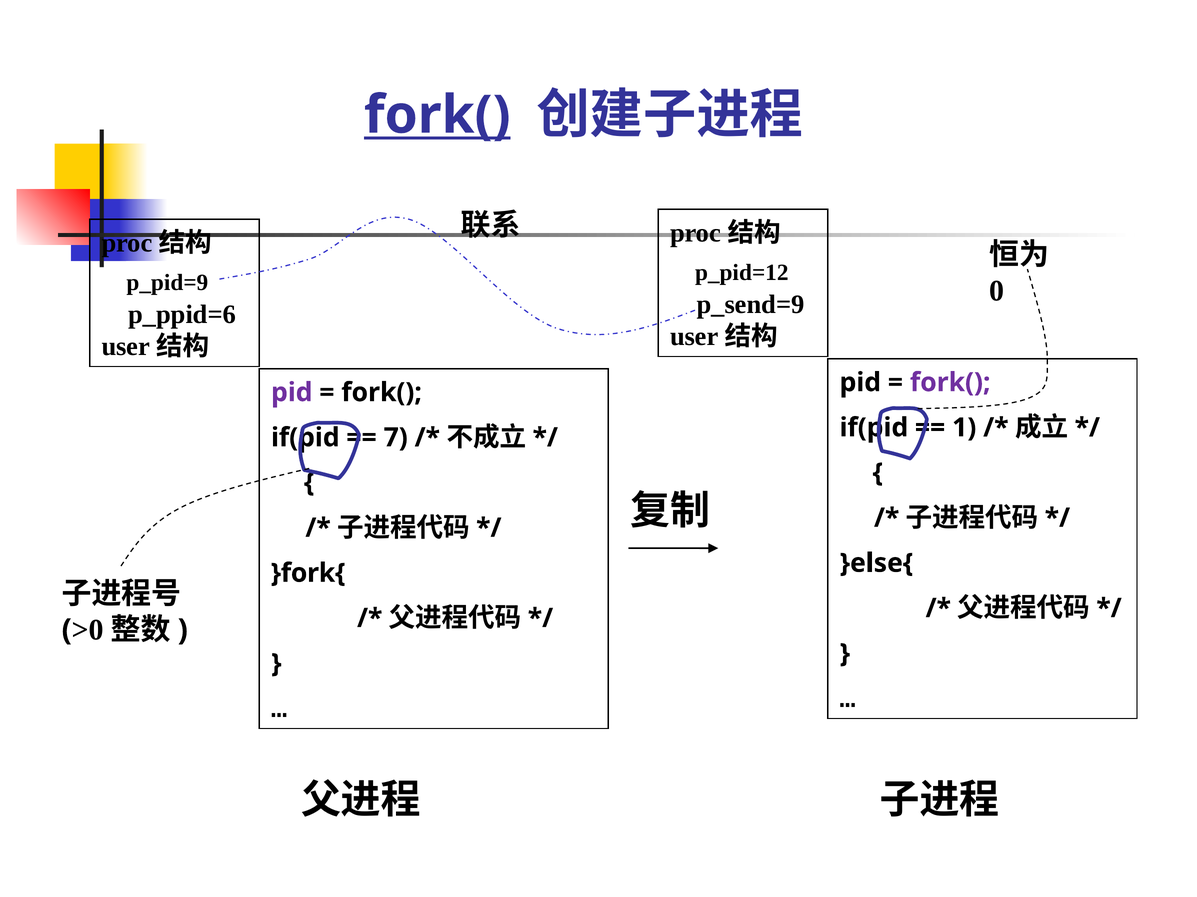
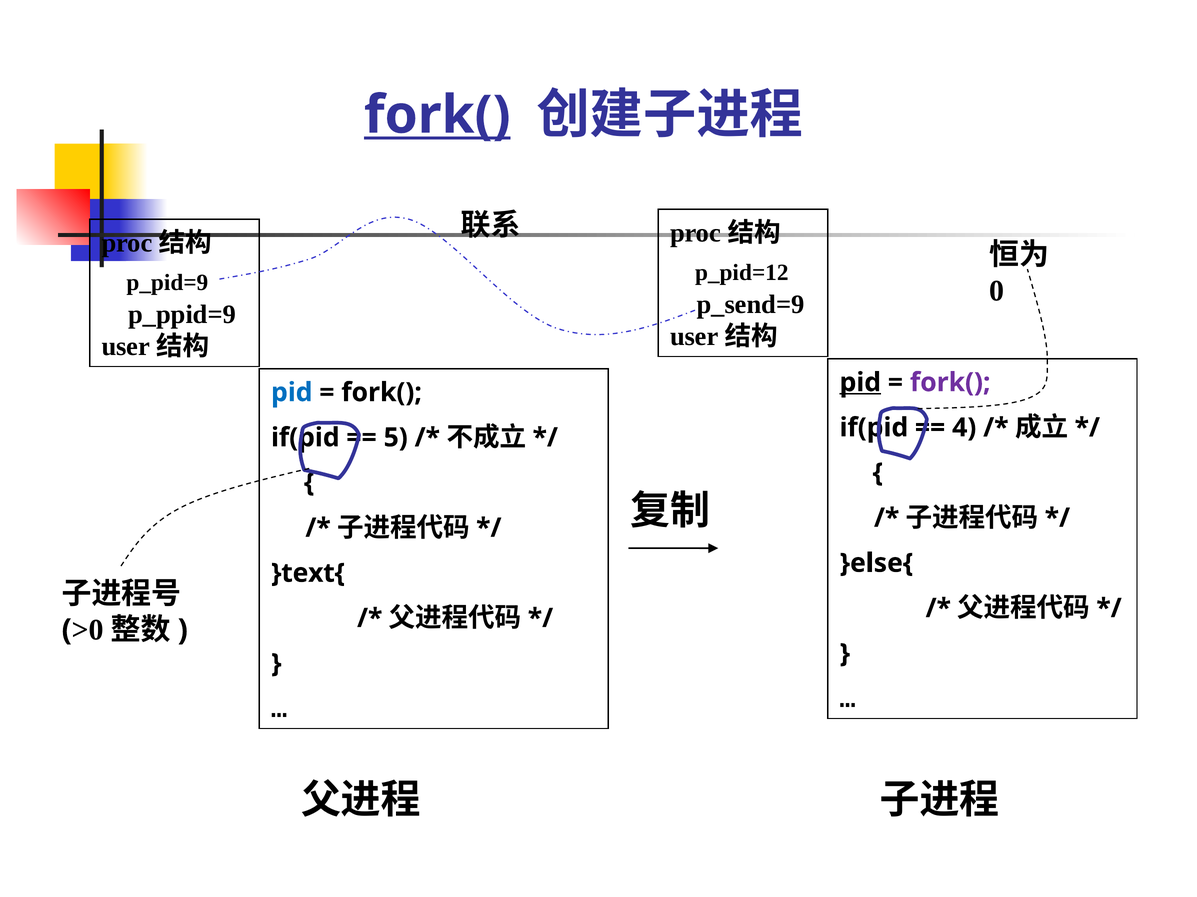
p_ppid=6: p_ppid=6 -> p_ppid=9 (182, 315)
pid underline: none -> present (860, 383)
pid colour: purple -> blue (292, 393)
1: 1 -> 4 (964, 428)
7: 7 -> 5 (396, 438)
}fork{: }fork{ -> }text{ (308, 574)
